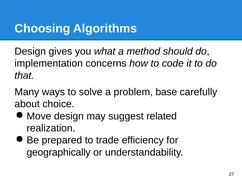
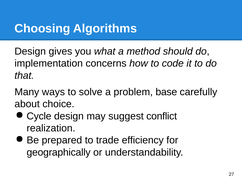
Move: Move -> Cycle (39, 116)
related: related -> conflict (162, 116)
